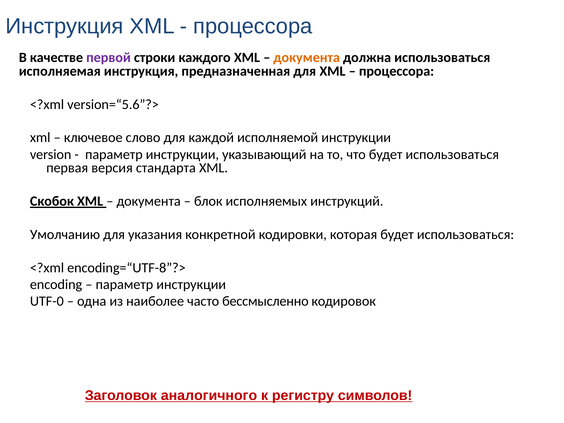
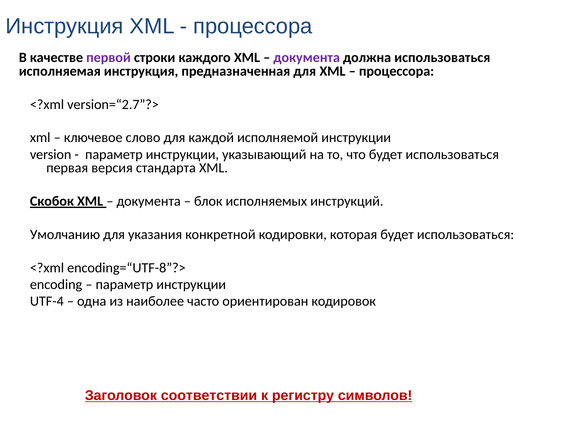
документа colour: orange -> purple (307, 57)
version=“5.6”?>: version=“5.6”?> -> version=“2.7”?> (113, 104)
UTF-0: UTF-0 -> UTF-4 (47, 301)
бессмысленно: бессмысленно -> ориентирован (265, 301)
аналогичного: аналогичного -> соответствии (209, 396)
